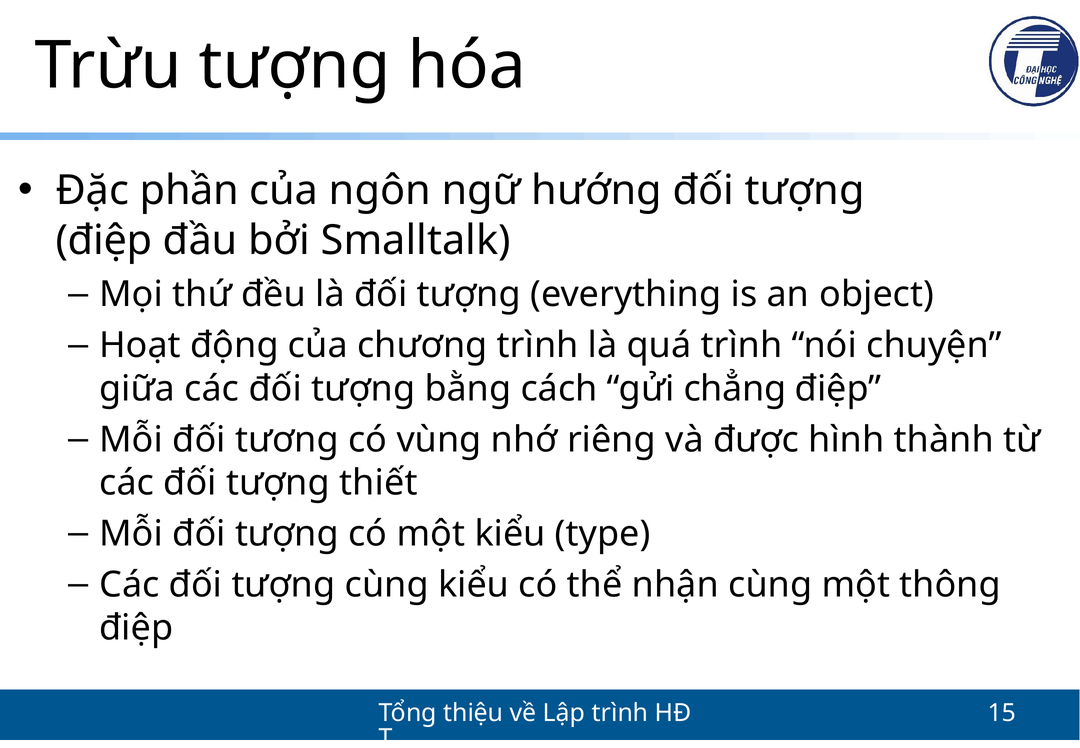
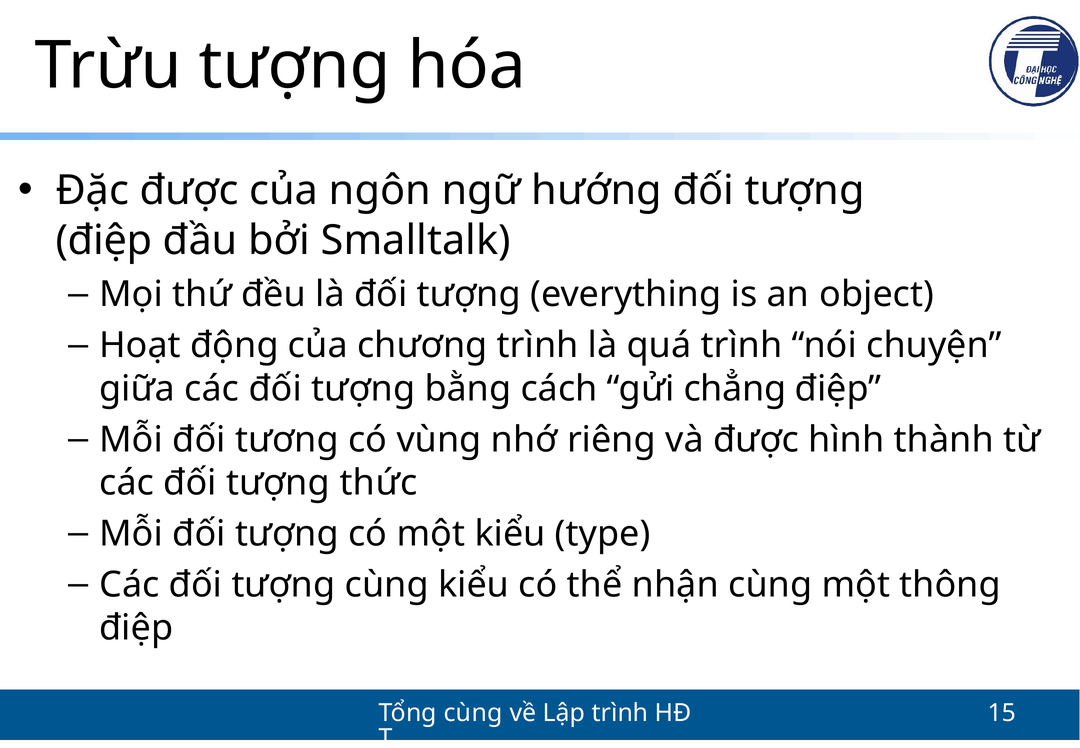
Đặc phần: phần -> được (189, 191)
thiết: thiết -> thức (379, 483)
Tổng thiệu: thiệu -> cùng (473, 713)
